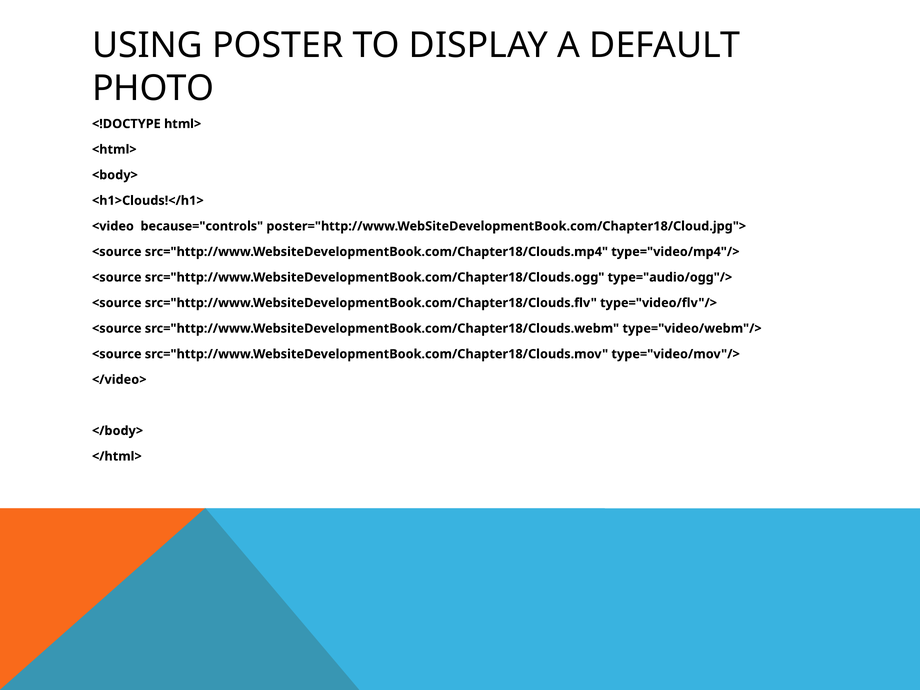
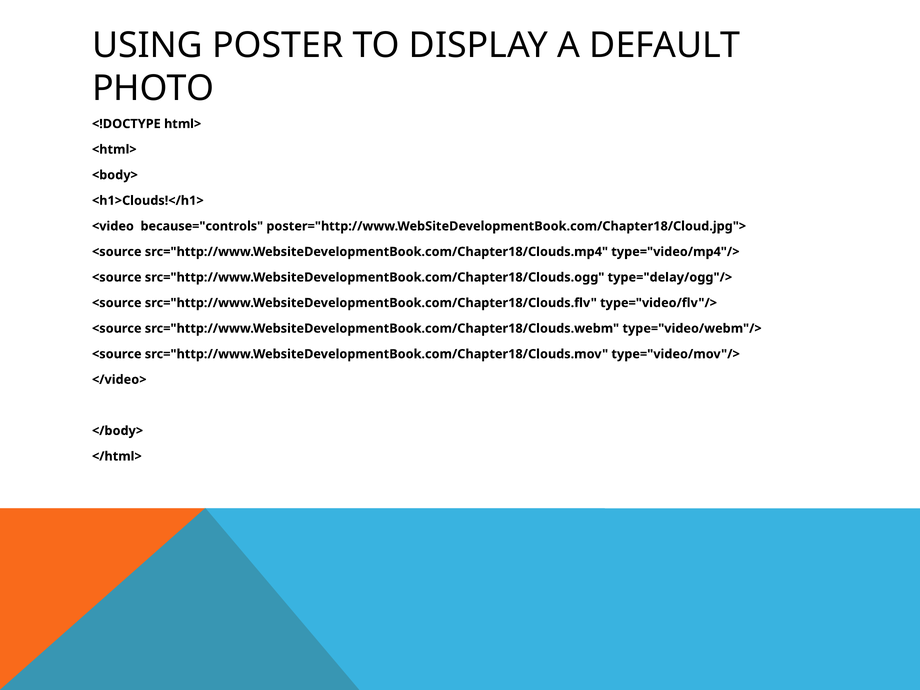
type="audio/ogg"/>: type="audio/ogg"/> -> type="delay/ogg"/> (670, 277)
